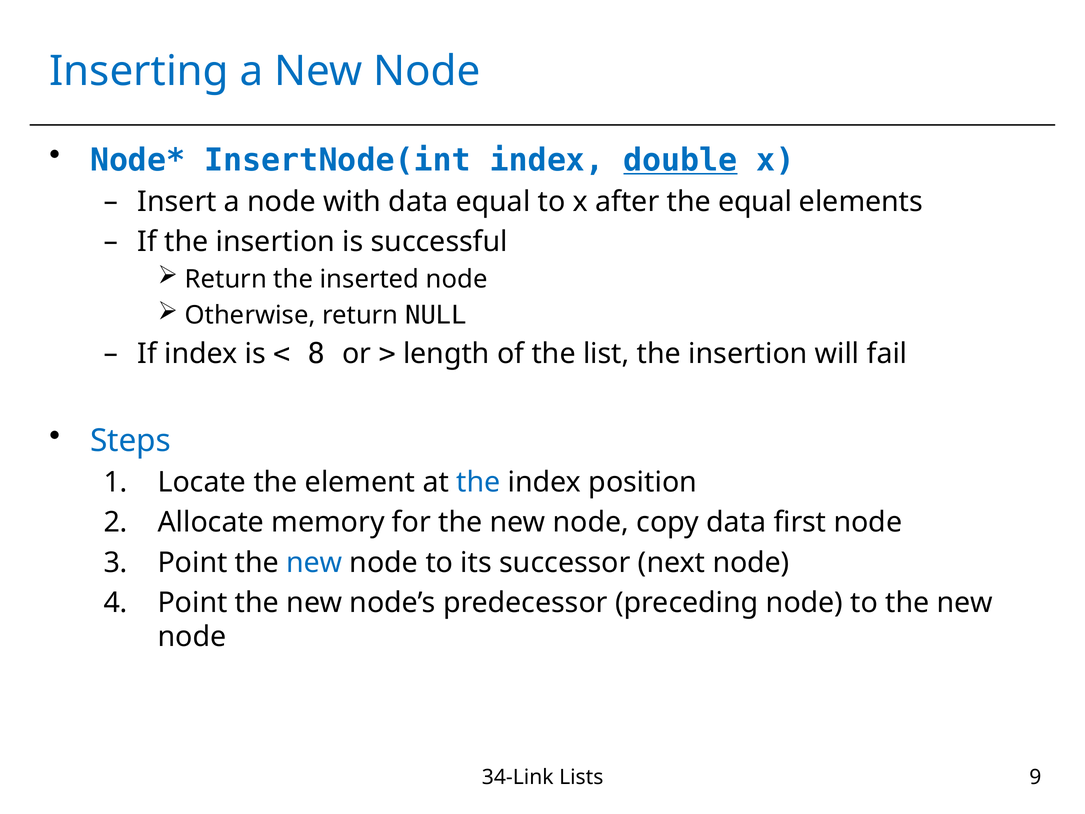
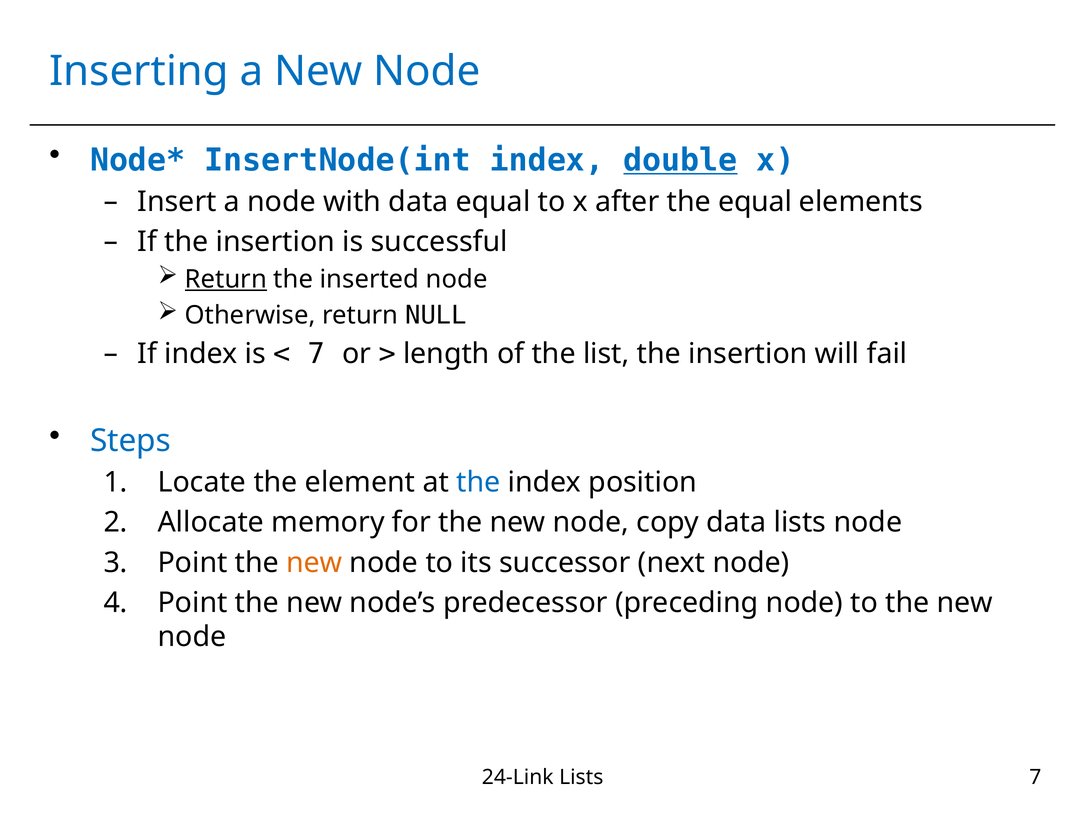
Return underline: none -> present (226, 279)
8: 8 -> 7 (316, 354)
data first: first -> lists (800, 522)
new colour: blue -> orange (314, 562)
34-Link: 34-Link -> 24-Link (518, 777)
Lists 9: 9 -> 7 (1035, 777)
